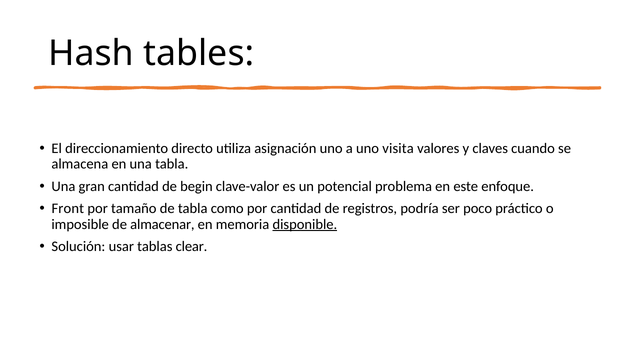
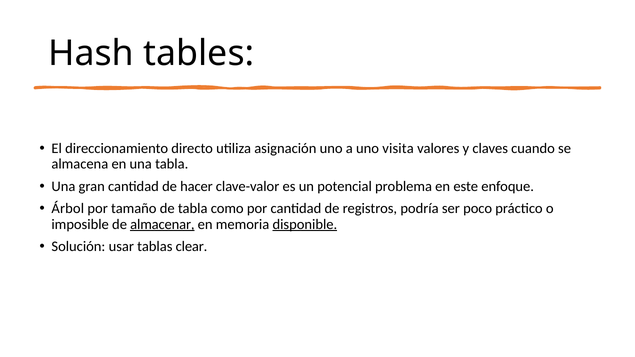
begin: begin -> hacer (196, 186)
Front: Front -> Árbol (68, 209)
almacenar underline: none -> present (162, 224)
